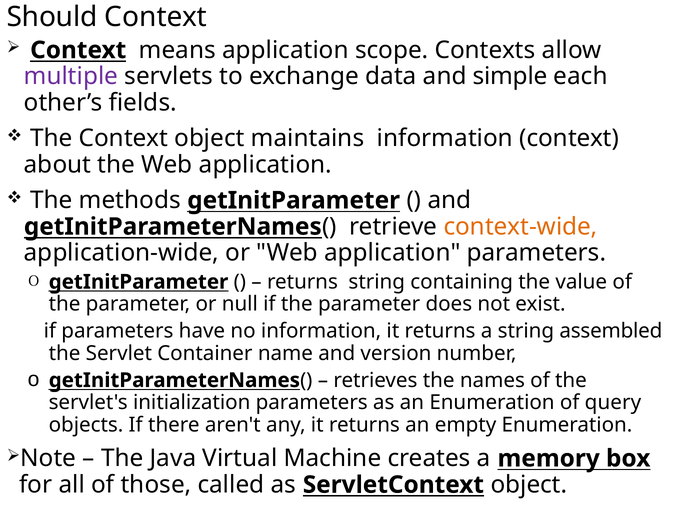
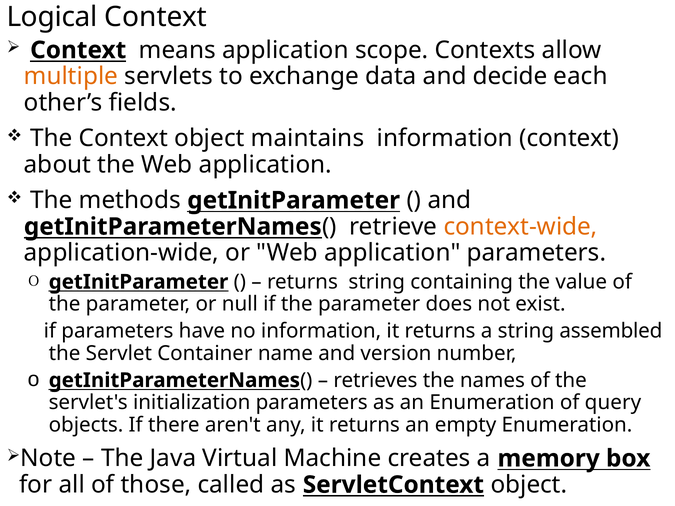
Should: Should -> Logical (52, 17)
multiple colour: purple -> orange (71, 76)
simple: simple -> decide (510, 76)
